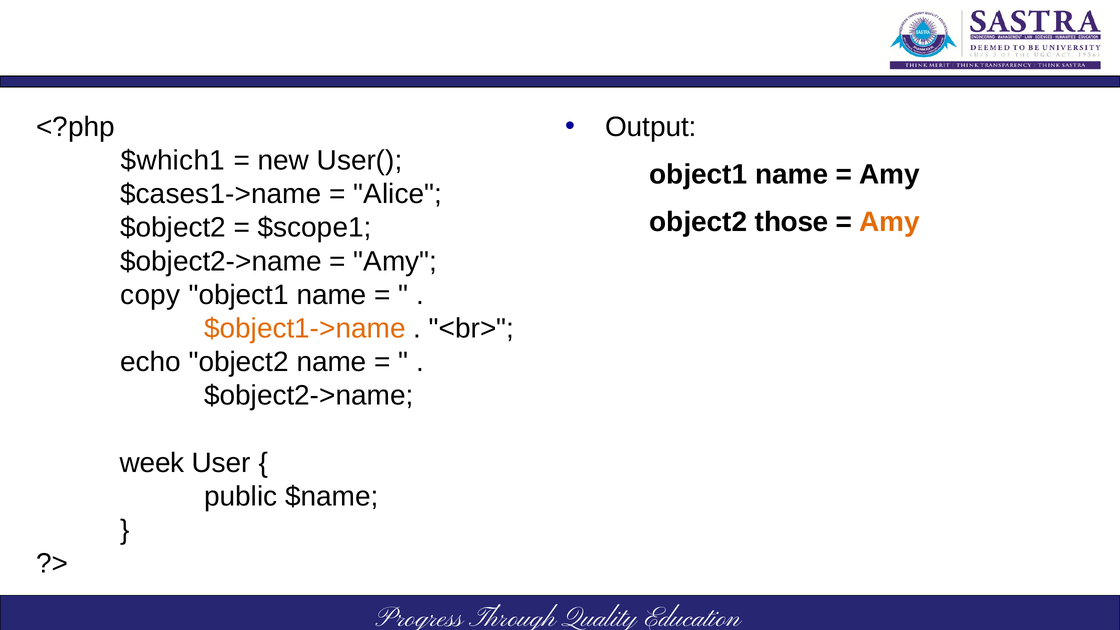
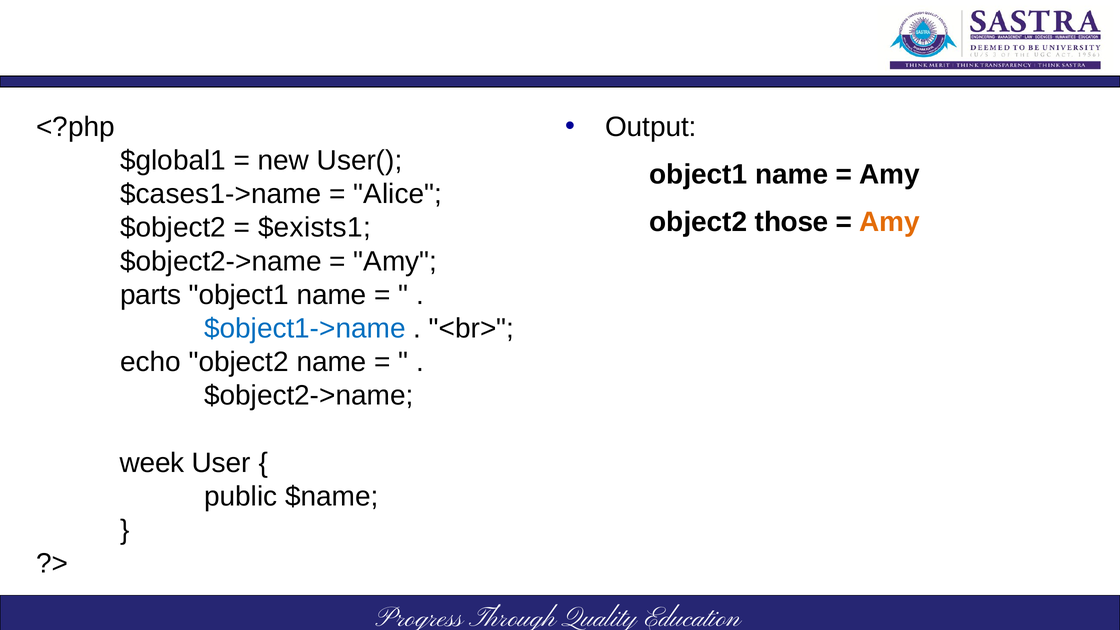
$which1: $which1 -> $global1 (173, 161)
$scope1: $scope1 -> $exists1 (314, 228)
copy: copy -> parts (151, 295)
$object1->name colour: orange -> blue (305, 329)
